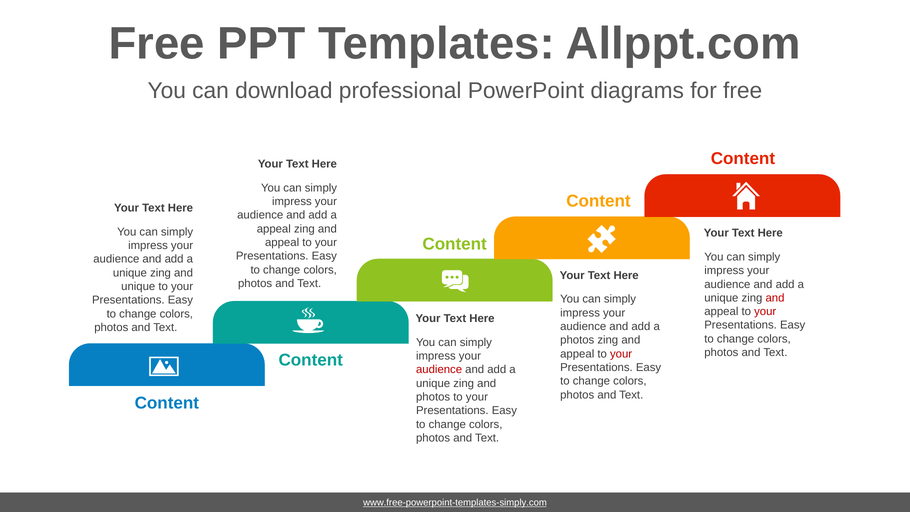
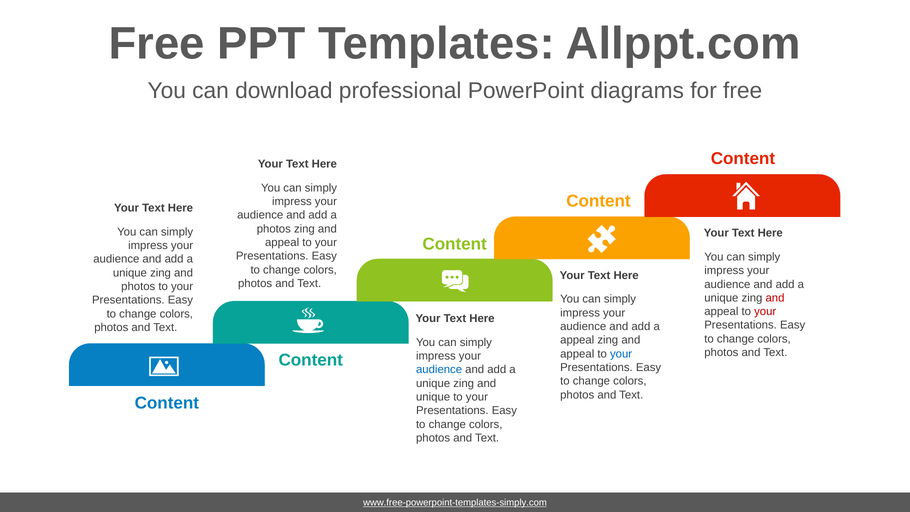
appeal: appeal -> photos (274, 229)
unique: unique -> photos (138, 286)
photos: photos -> appeal (577, 340)
your colour: red -> blue (621, 354)
audience colour: red -> blue (439, 370)
photos: photos -> unique (433, 397)
